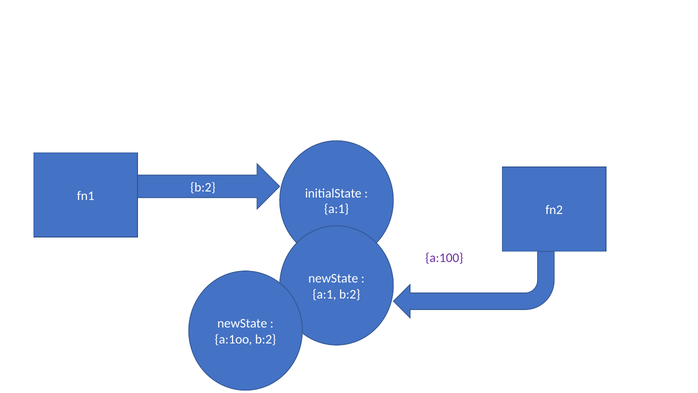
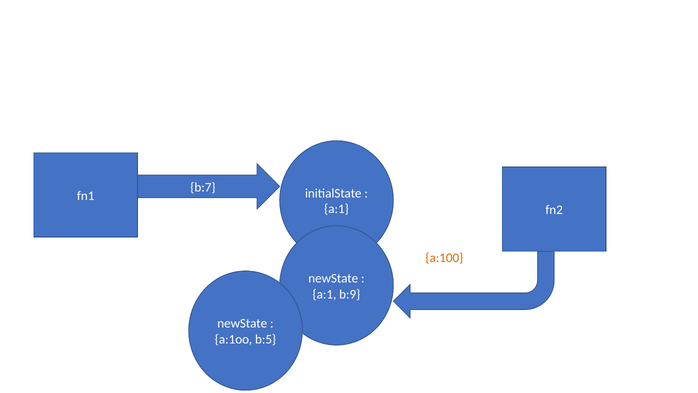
b:2: b:2 -> b:7 (203, 187)
a:100 colour: purple -> orange (444, 258)
b:2: b:2 -> b:9 (350, 294)
b:2: b:2 -> b:5 (266, 339)
